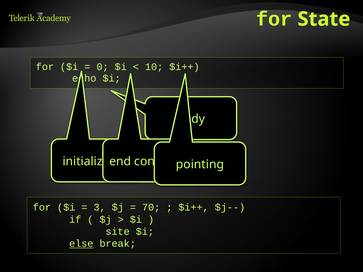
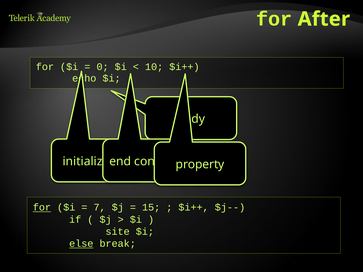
State: State -> After (324, 19)
pointing: pointing -> property (200, 164)
for underline: none -> present (42, 208)
3: 3 -> 7 (100, 208)
70: 70 -> 15 (151, 208)
